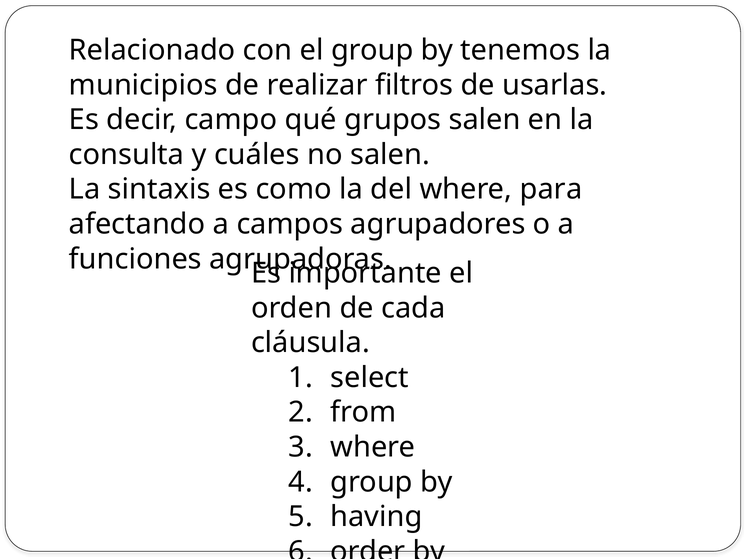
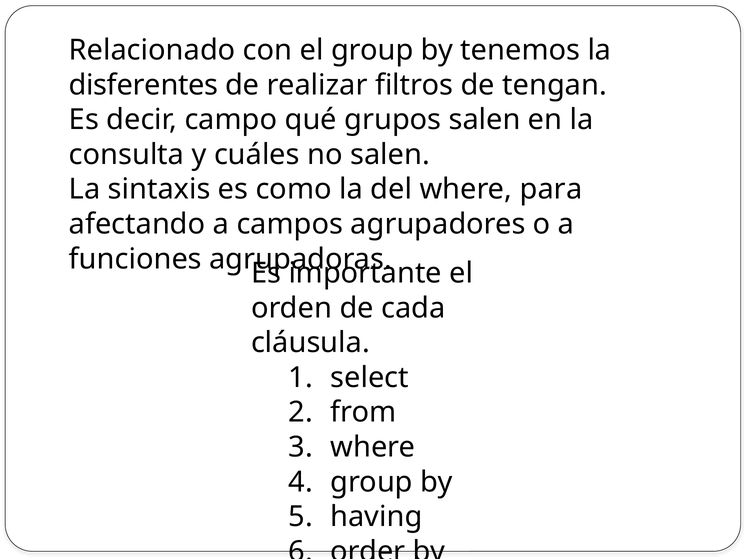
municipios: municipios -> disferentes (143, 85)
usarlas: usarlas -> tengan (555, 85)
